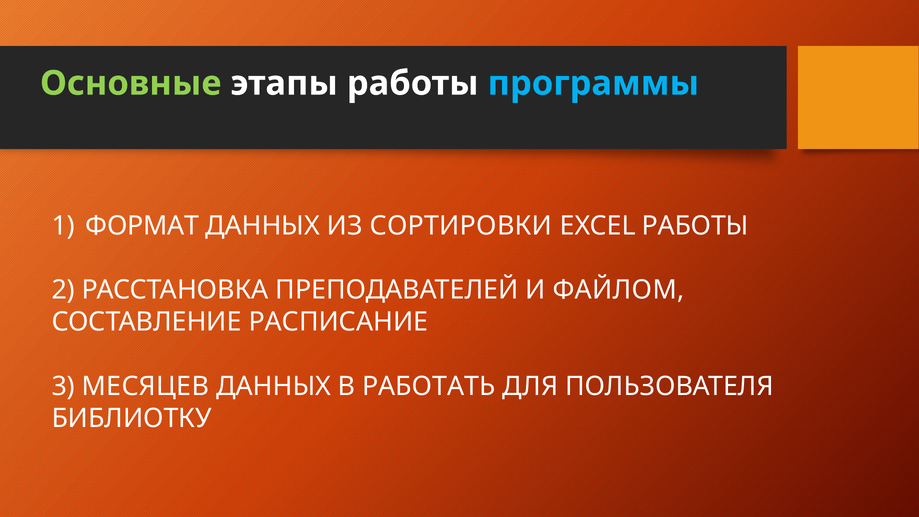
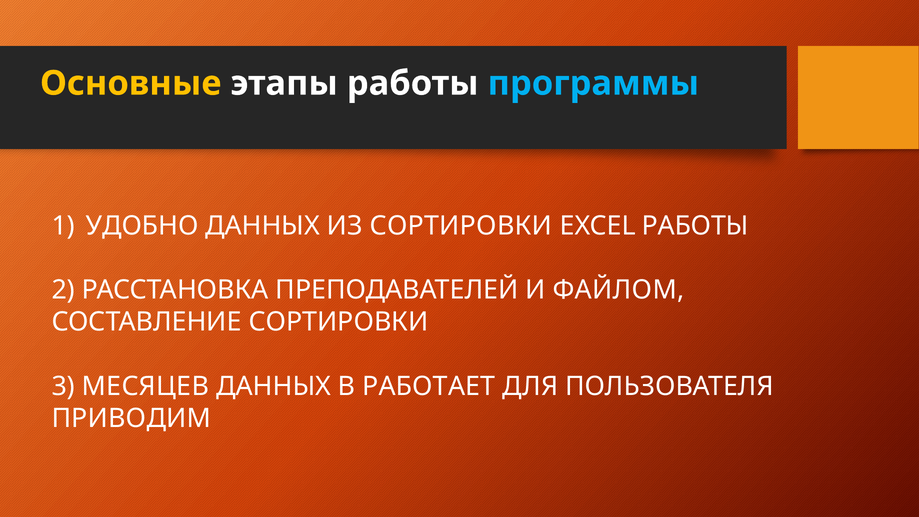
Основные colour: light green -> yellow (131, 83)
ФОРМАТ: ФОРМАТ -> УДОБНО (142, 226)
СОСТАВЛЕНИЕ РАСПИСАНИЕ: РАСПИСАНИЕ -> СОРТИРОВКИ (338, 322)
РАБОТАТЬ: РАБОТАТЬ -> РАБОТАЕТ (429, 386)
БИБЛИОТКУ: БИБЛИОТКУ -> ПРИВОДИМ (131, 418)
